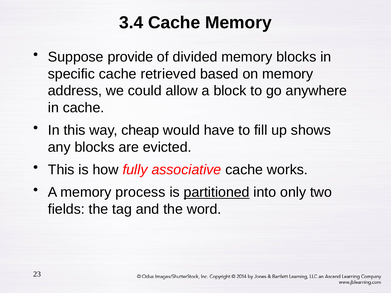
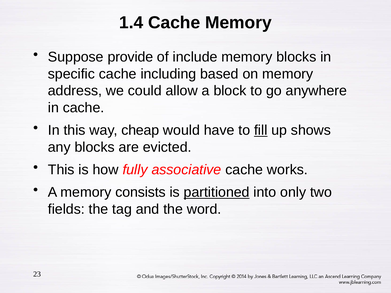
3.4: 3.4 -> 1.4 (131, 23)
divided: divided -> include (195, 57)
retrieved: retrieved -> including (168, 74)
fill underline: none -> present (261, 130)
process: process -> consists (141, 193)
